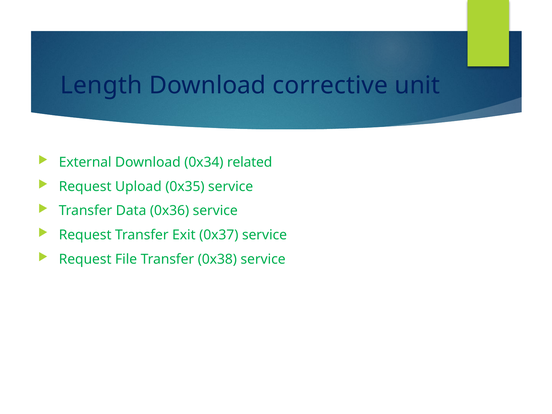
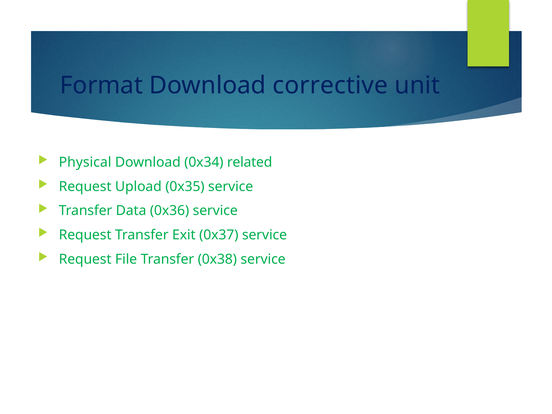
Length: Length -> Format (101, 85)
External: External -> Physical (85, 162)
